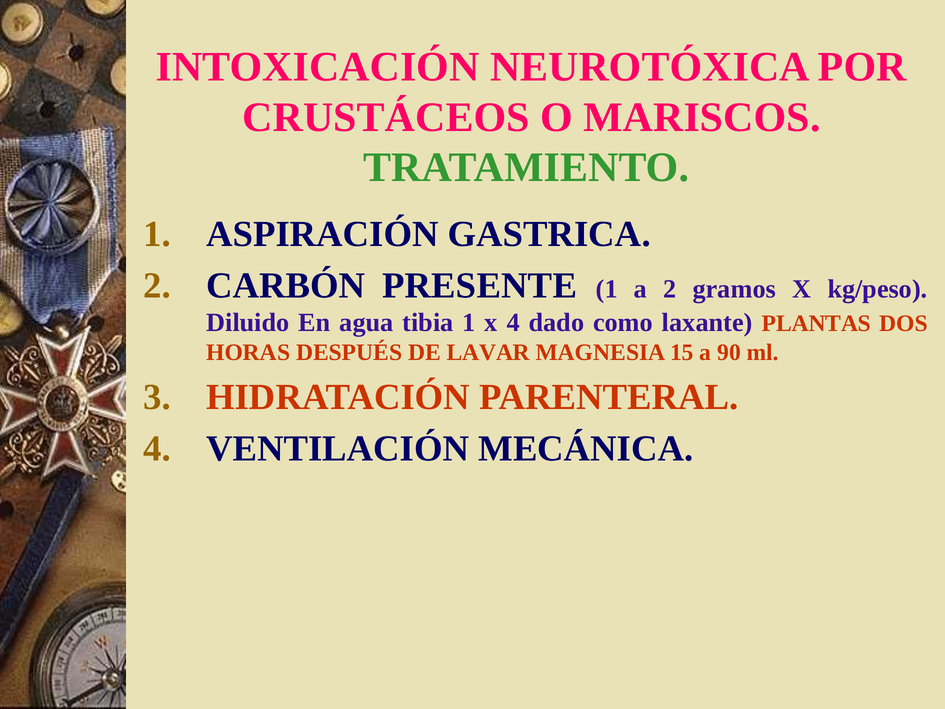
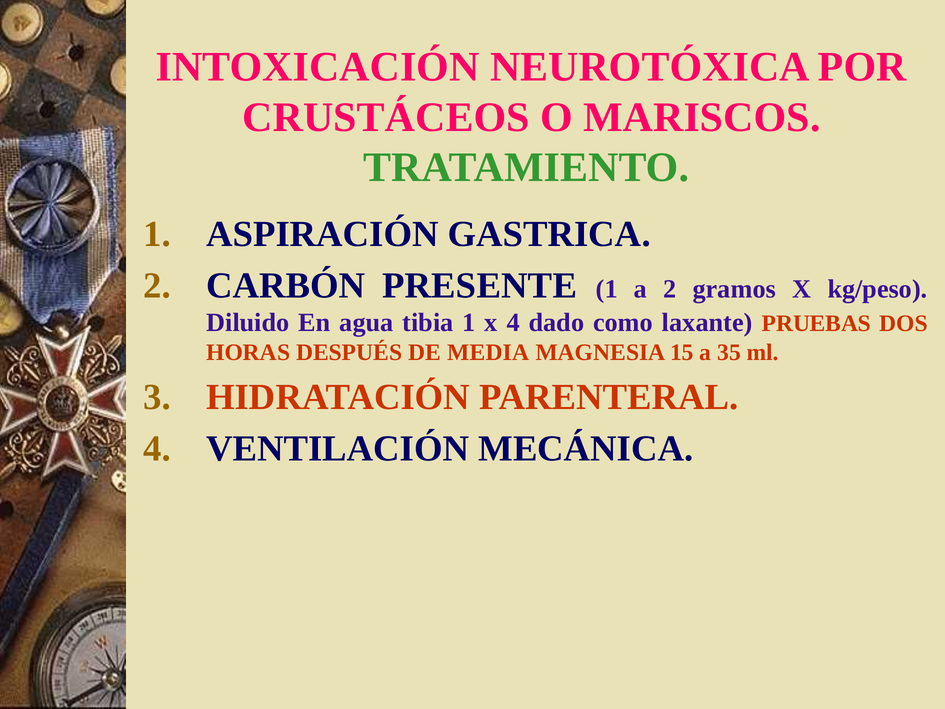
PLANTAS: PLANTAS -> PRUEBAS (817, 324)
LAVAR: LAVAR -> MEDIA (488, 352)
90: 90 -> 35 (729, 352)
